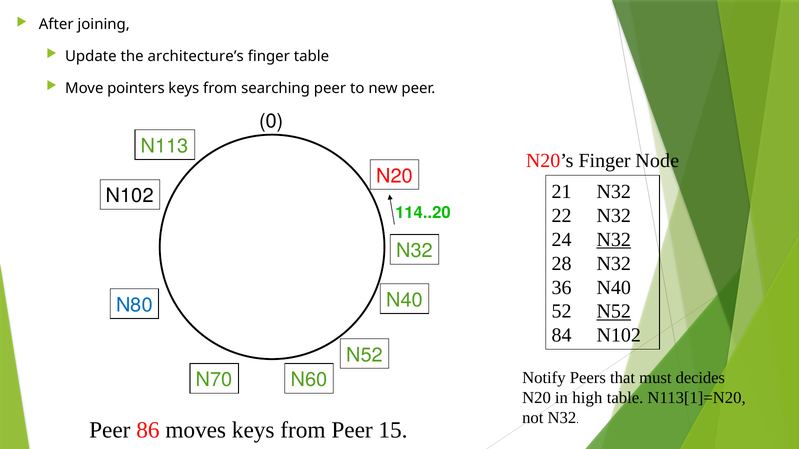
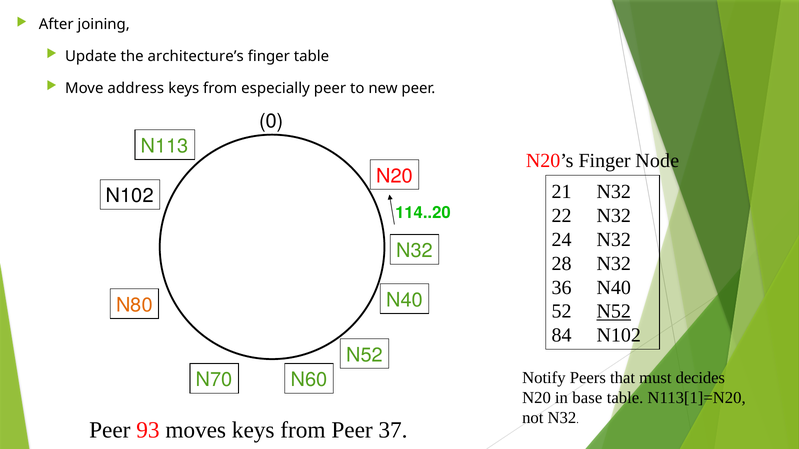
pointers: pointers -> address (136, 88)
searching: searching -> especially (275, 88)
N32 underline: present -> none (614, 240)
N80 colour: blue -> orange (134, 305)
high: high -> base (587, 398)
86: 86 -> 93 (148, 431)
15: 15 -> 37 (393, 431)
